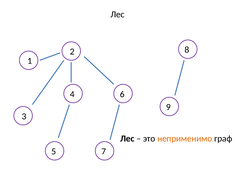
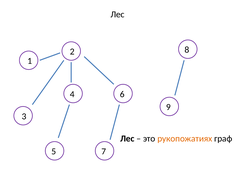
неприменимо: неприменимо -> рукопожатиях (185, 139)
